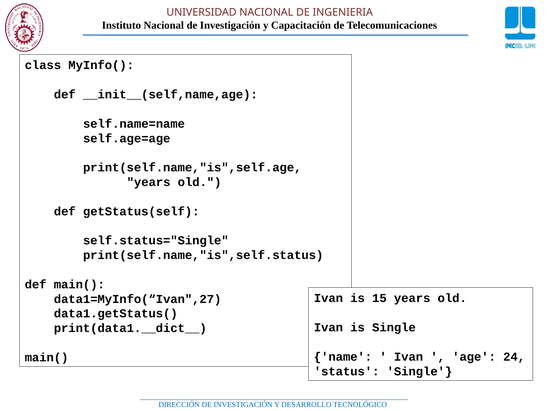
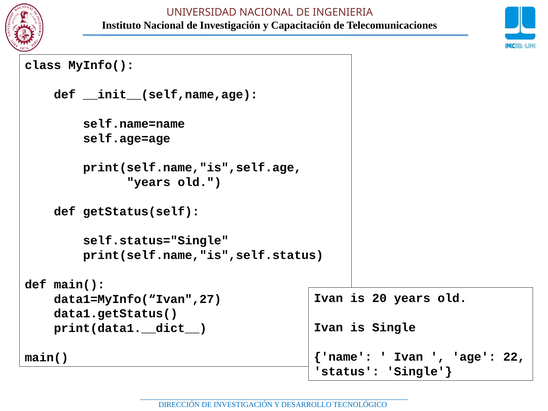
15: 15 -> 20 (379, 298)
24: 24 -> 22 (514, 357)
